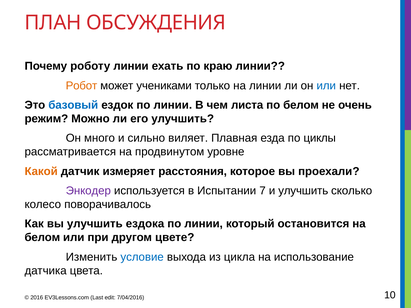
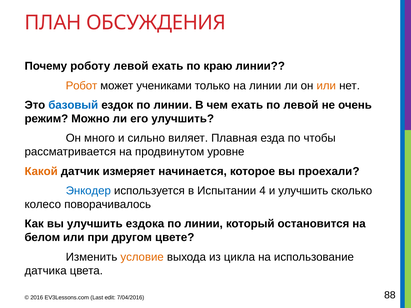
роботу линии: линии -> левой (131, 66)
или colour: blue -> orange (326, 86)
чем листа: листа -> ехать (247, 105)
по белом: белом -> левой (301, 105)
циклы: циклы -> чтобы (320, 138)
расстояния: расстояния -> начинается (193, 171)
Энкодер colour: purple -> blue (88, 191)
7: 7 -> 4 (263, 191)
условие colour: blue -> orange (142, 257)
10: 10 -> 88 (390, 296)
